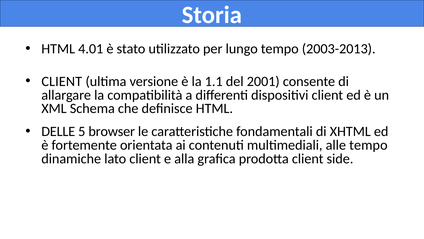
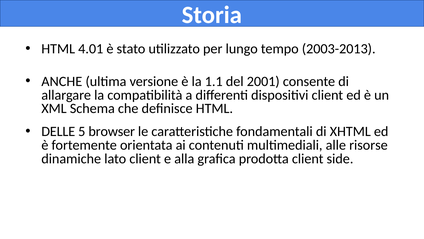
CLIENT: CLIENT -> ANCHE (62, 81)
alle tempo: tempo -> risorse (368, 145)
